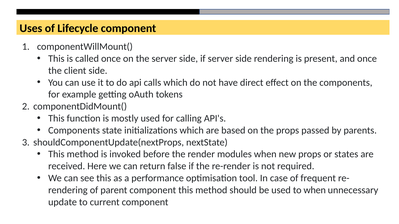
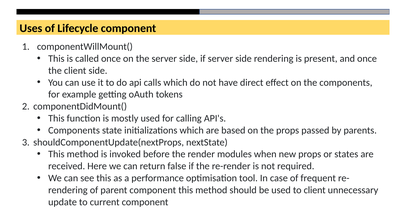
to when: when -> client (315, 190)
